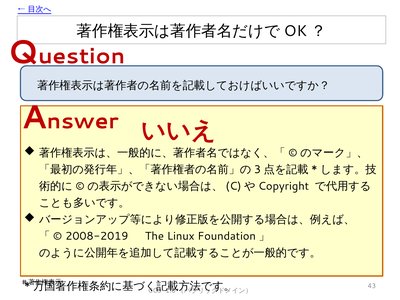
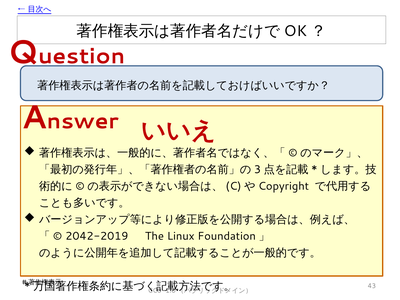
2008-2019: 2008-2019 -> 2042-2019 (97, 236)
